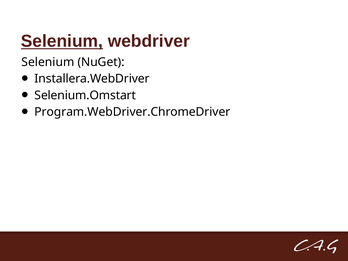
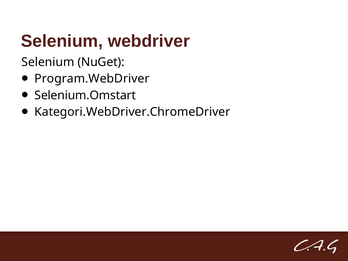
Selenium underline: present -> none (62, 41)
Installera.WebDriver: Installera.WebDriver -> Program.WebDriver (92, 79)
Program.WebDriver.ChromeDriver: Program.WebDriver.ChromeDriver -> Kategori.WebDriver.ChromeDriver (132, 112)
